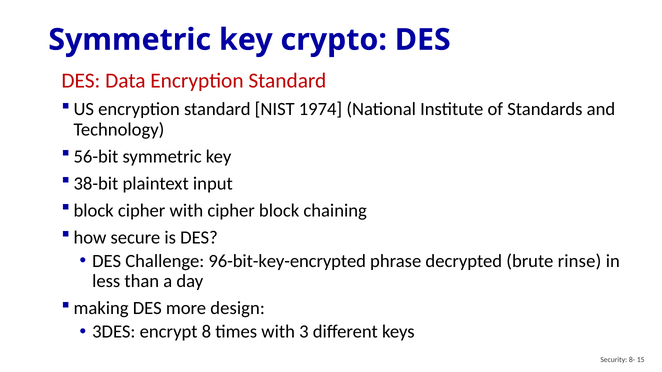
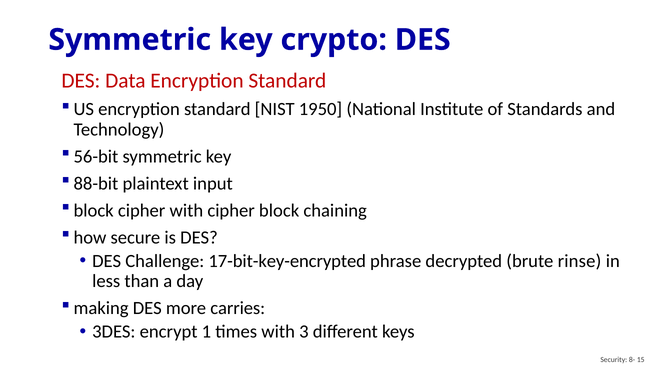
1974: 1974 -> 1950 (320, 109)
38-bit: 38-bit -> 88-bit (96, 184)
96-bit-key-encrypted: 96-bit-key-encrypted -> 17-bit-key-encrypted (287, 261)
design: design -> carries (238, 308)
8: 8 -> 1 (206, 332)
